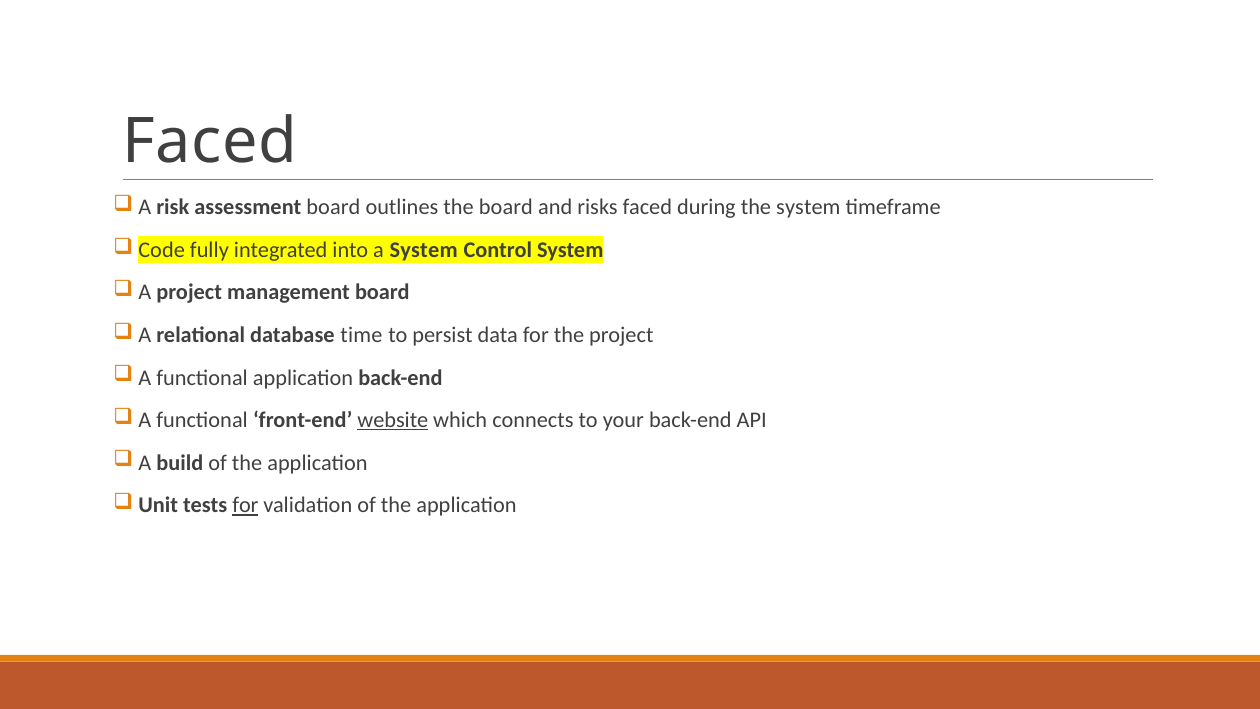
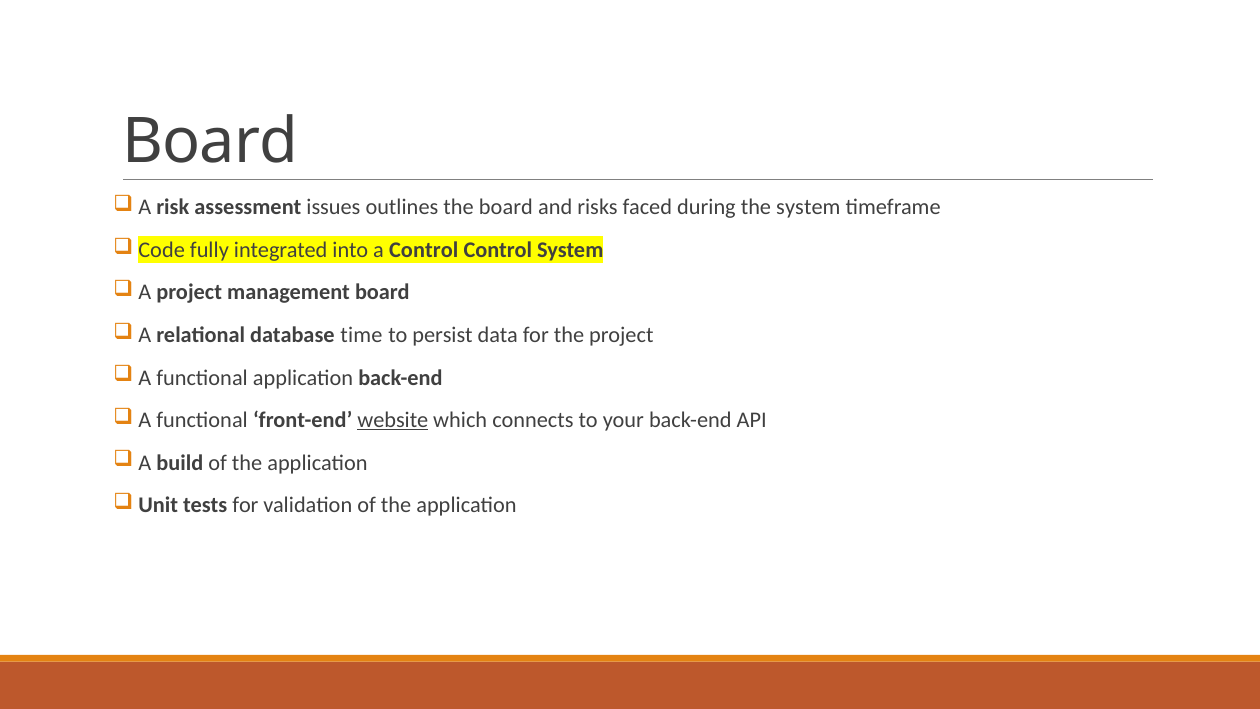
Faced: Faced -> Board (210, 141)
assessment board: board -> issues (333, 207)
a System: System -> Control (424, 250)
for underline: present -> none (245, 505)
